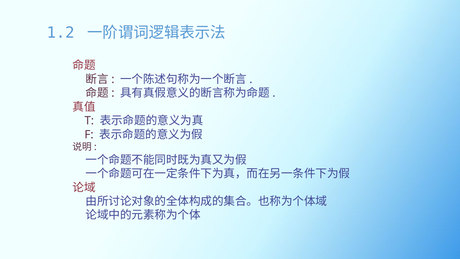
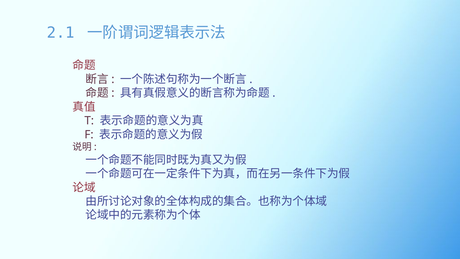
1.2: 1.2 -> 2.1 (61, 33)
